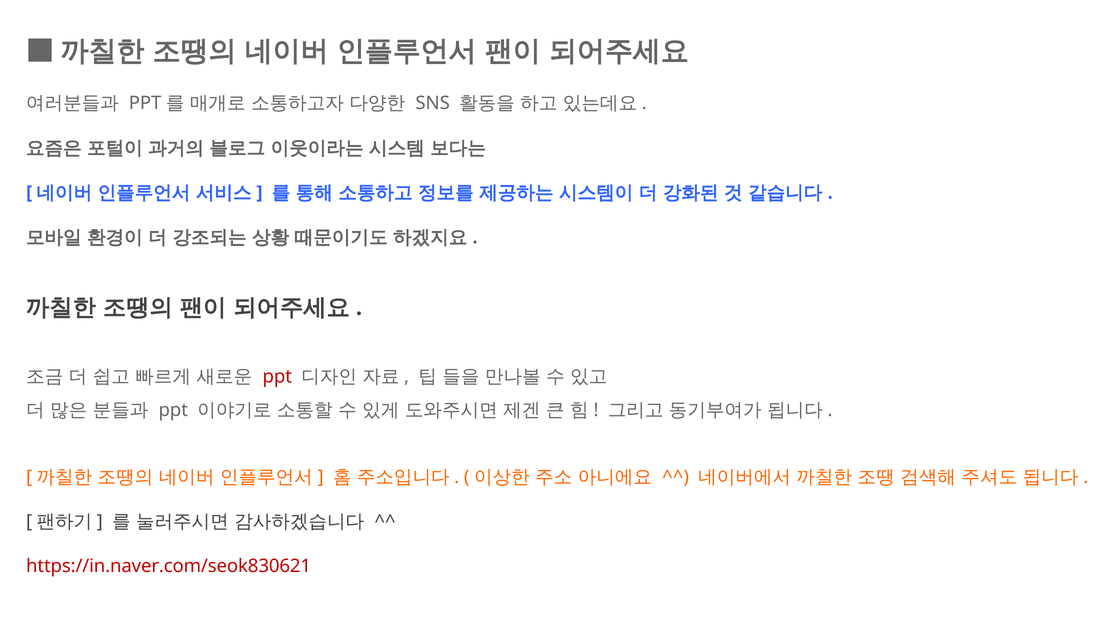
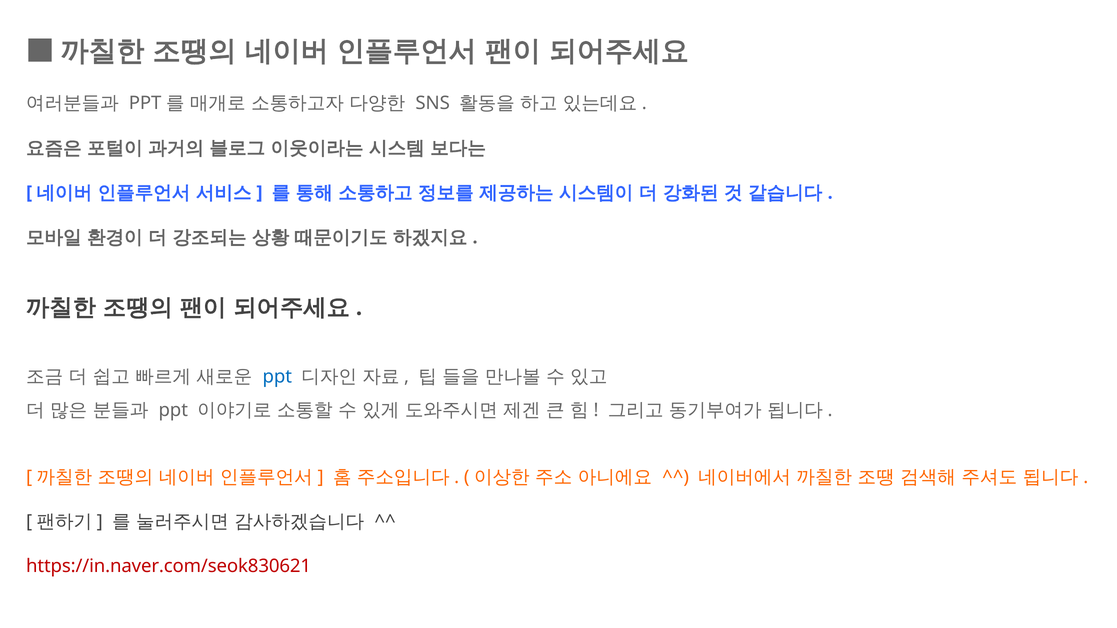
ppt colour: red -> blue (277, 377)
